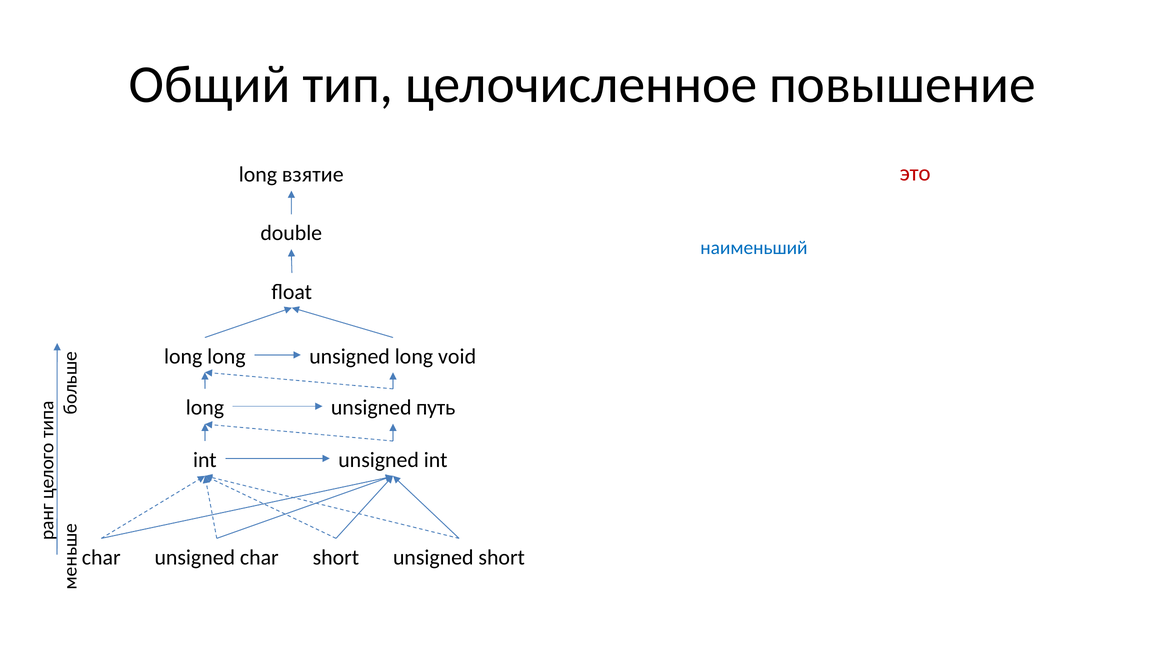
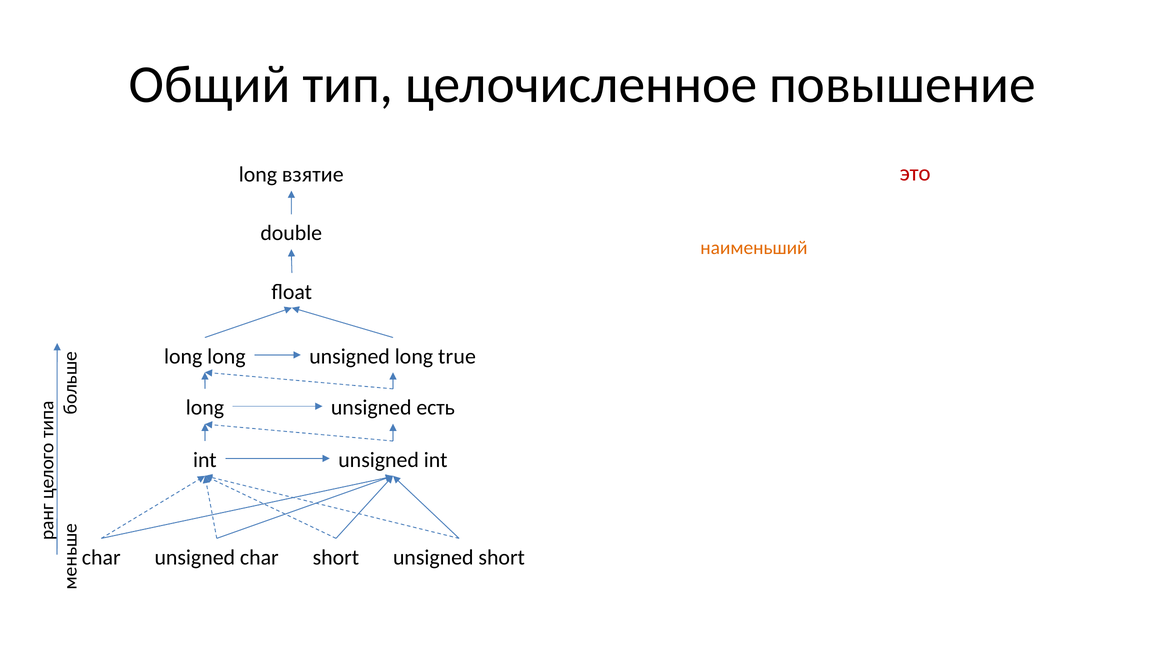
наименьший colour: blue -> orange (754, 248)
void: void -> true (457, 356)
unsigned путь: путь -> есть (436, 408)
